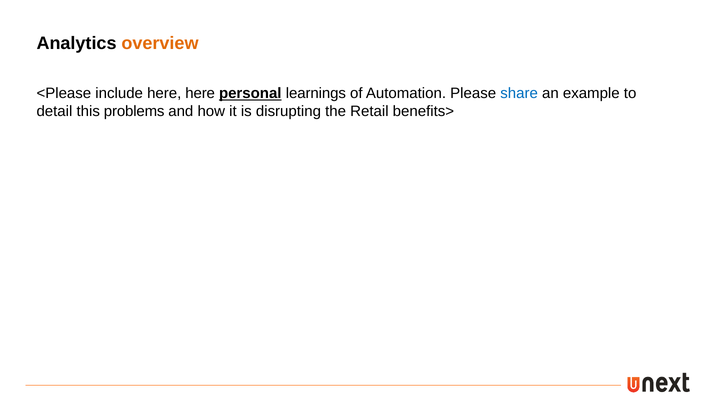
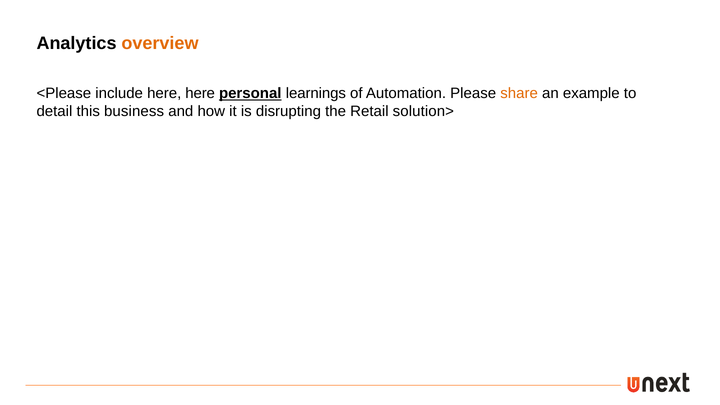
share colour: blue -> orange (519, 93)
problems: problems -> business (134, 111)
benefits>: benefits> -> solution> (423, 111)
